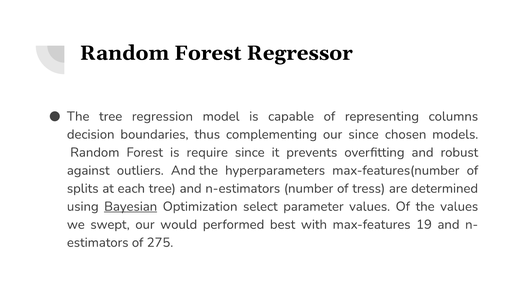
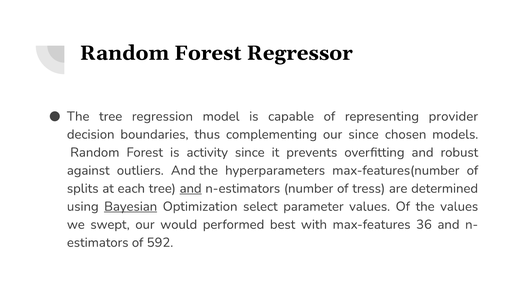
columns: columns -> provider (453, 116)
require: require -> activity (207, 152)
and underline: none -> present (191, 189)
19: 19 -> 36 (424, 225)
275: 275 -> 592 (160, 243)
